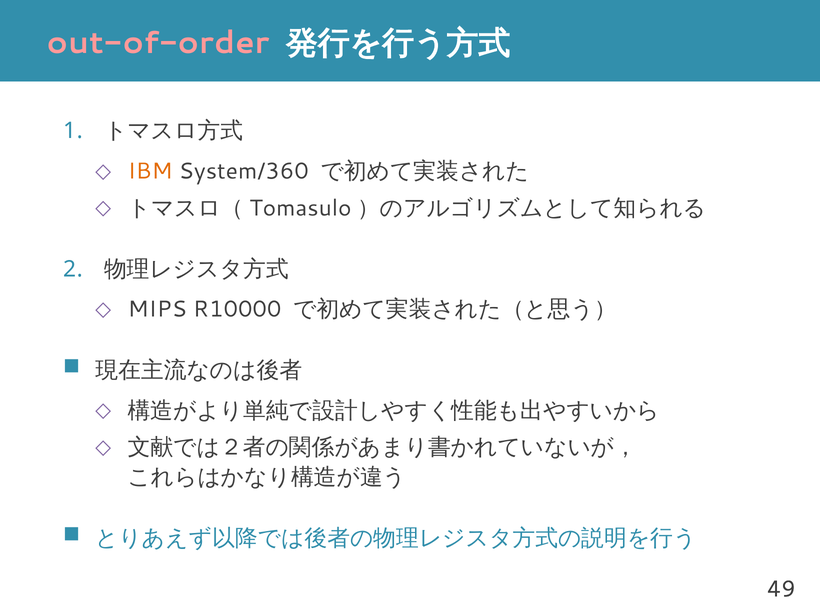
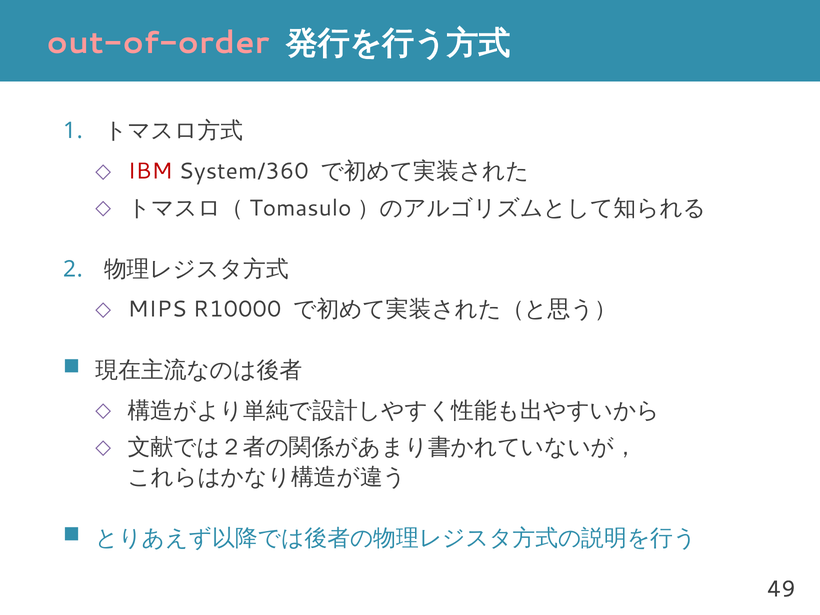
IBM colour: orange -> red (150, 171)
